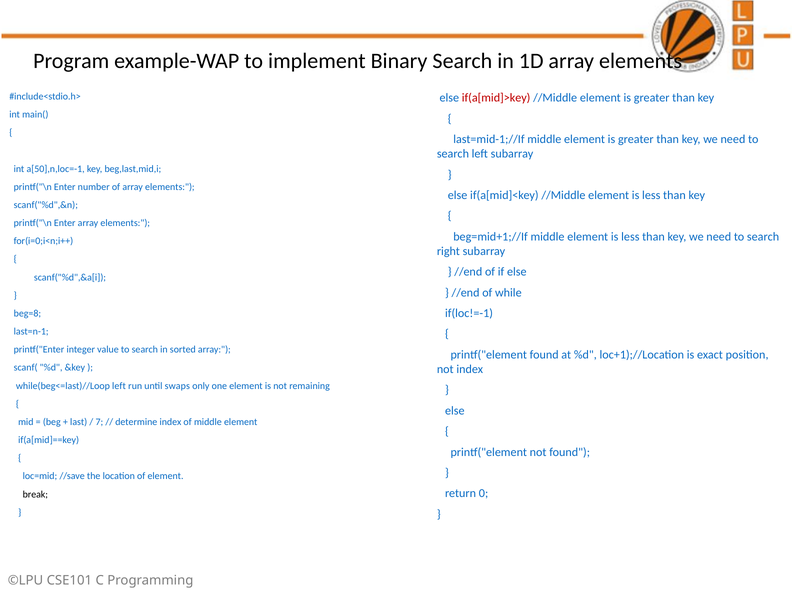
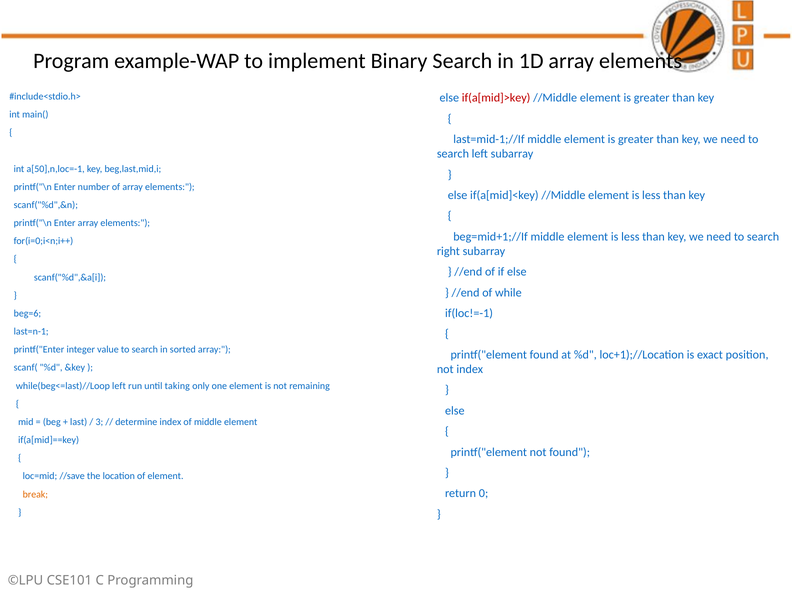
beg=8: beg=8 -> beg=6 (27, 313)
swaps: swaps -> taking (177, 386)
7: 7 -> 3 (99, 422)
break colour: black -> orange (35, 494)
